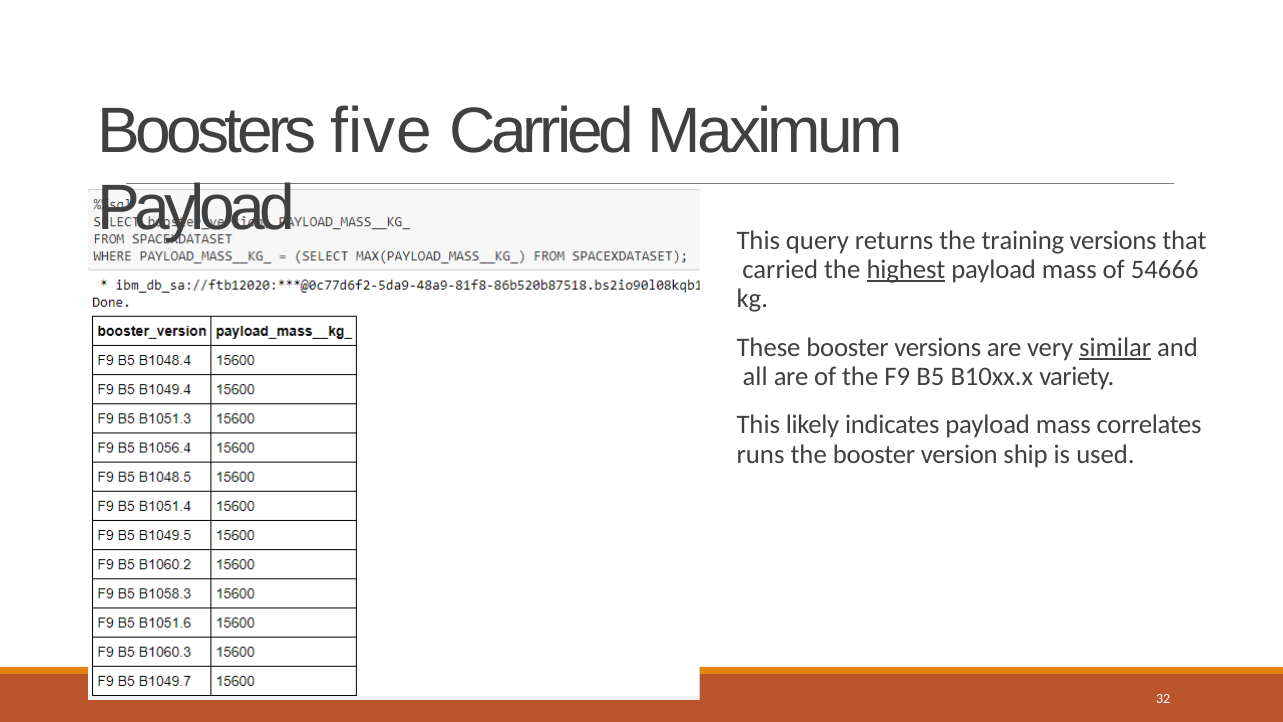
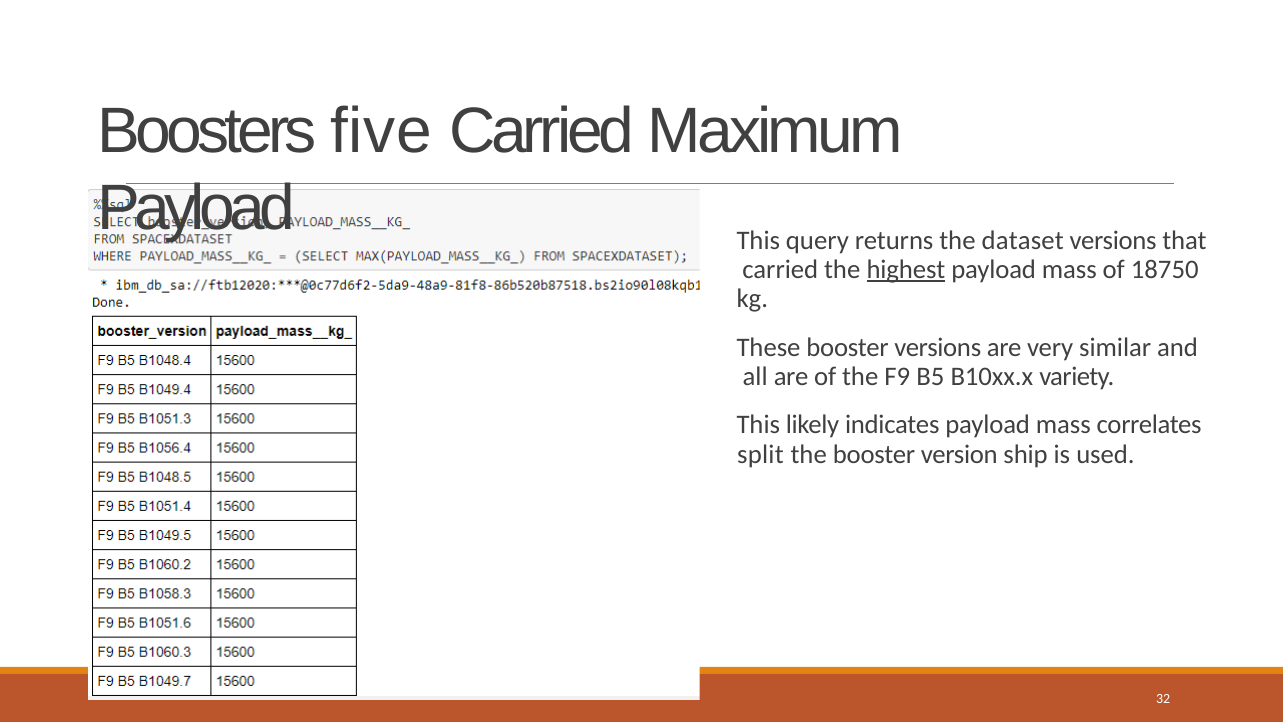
training: training -> dataset (1023, 240)
54666: 54666 -> 18750 (1165, 269)
similar underline: present -> none (1115, 347)
runs: runs -> split (760, 454)
